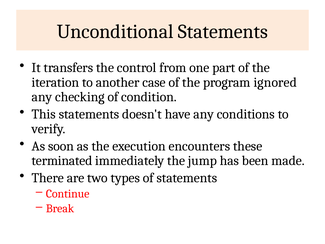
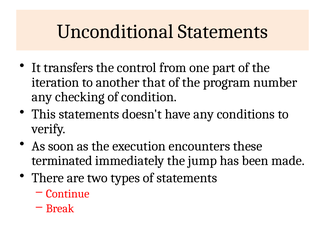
case: case -> that (154, 82)
ignored: ignored -> number (275, 82)
